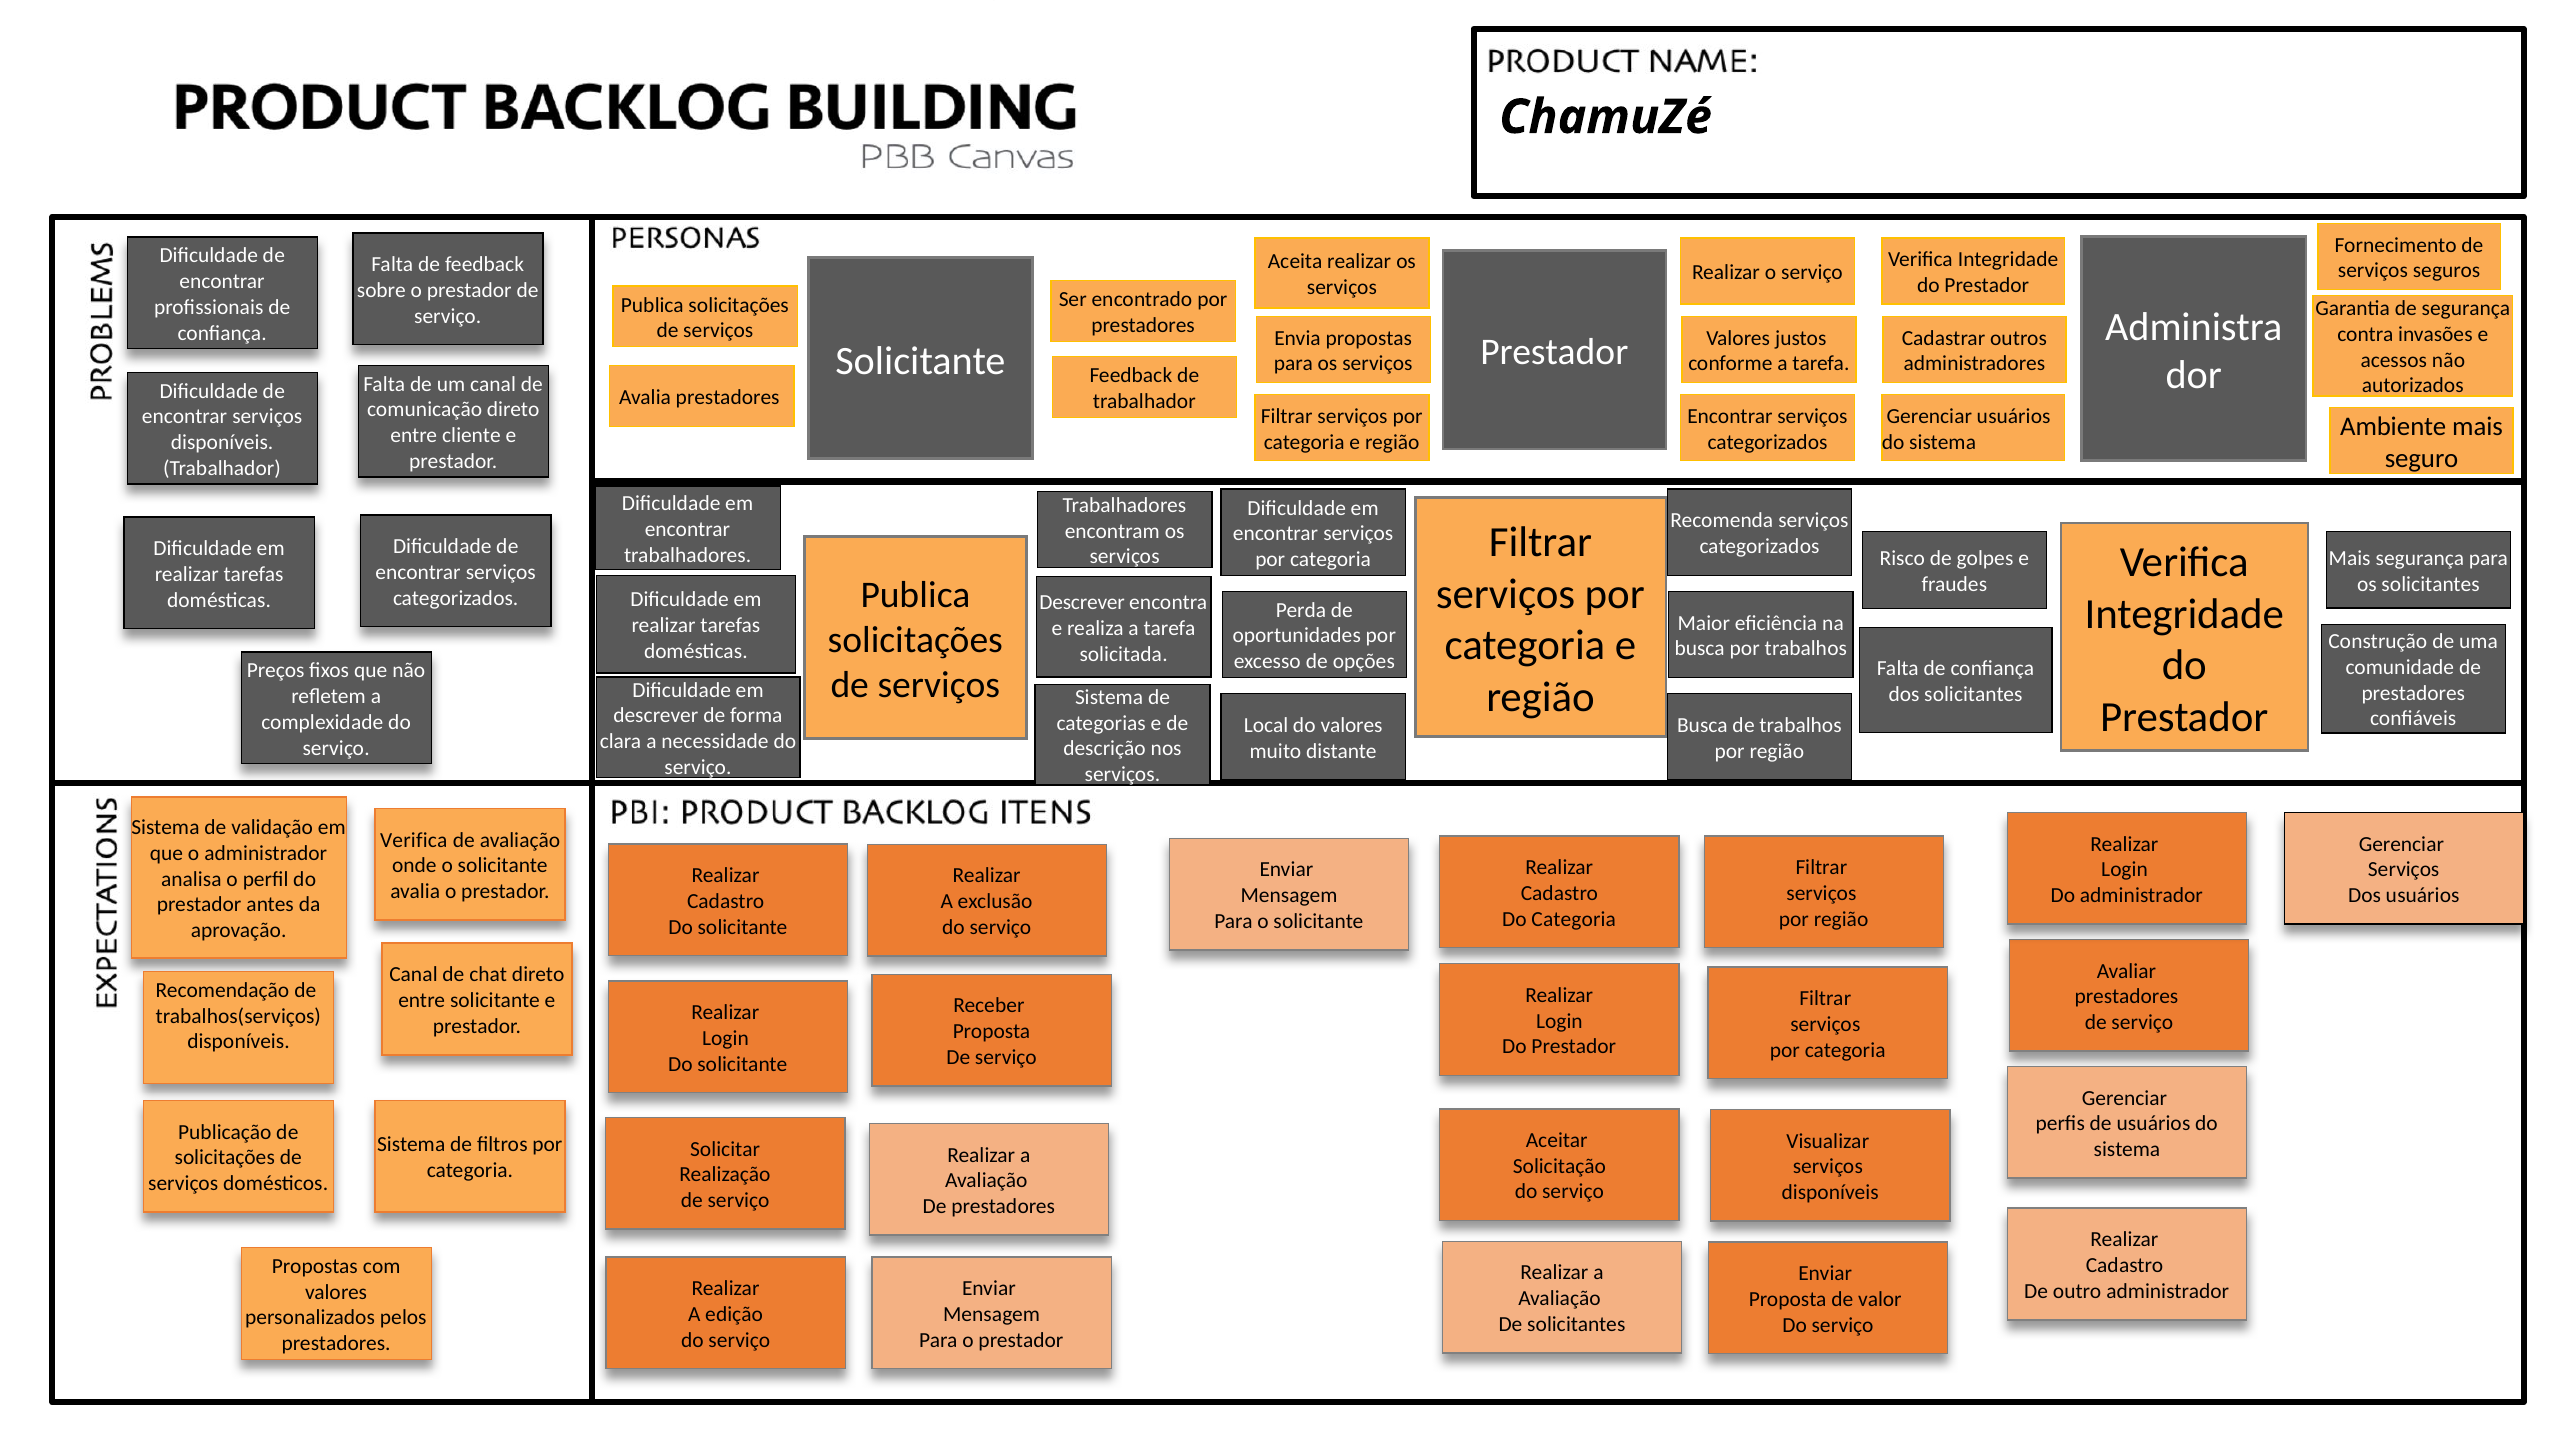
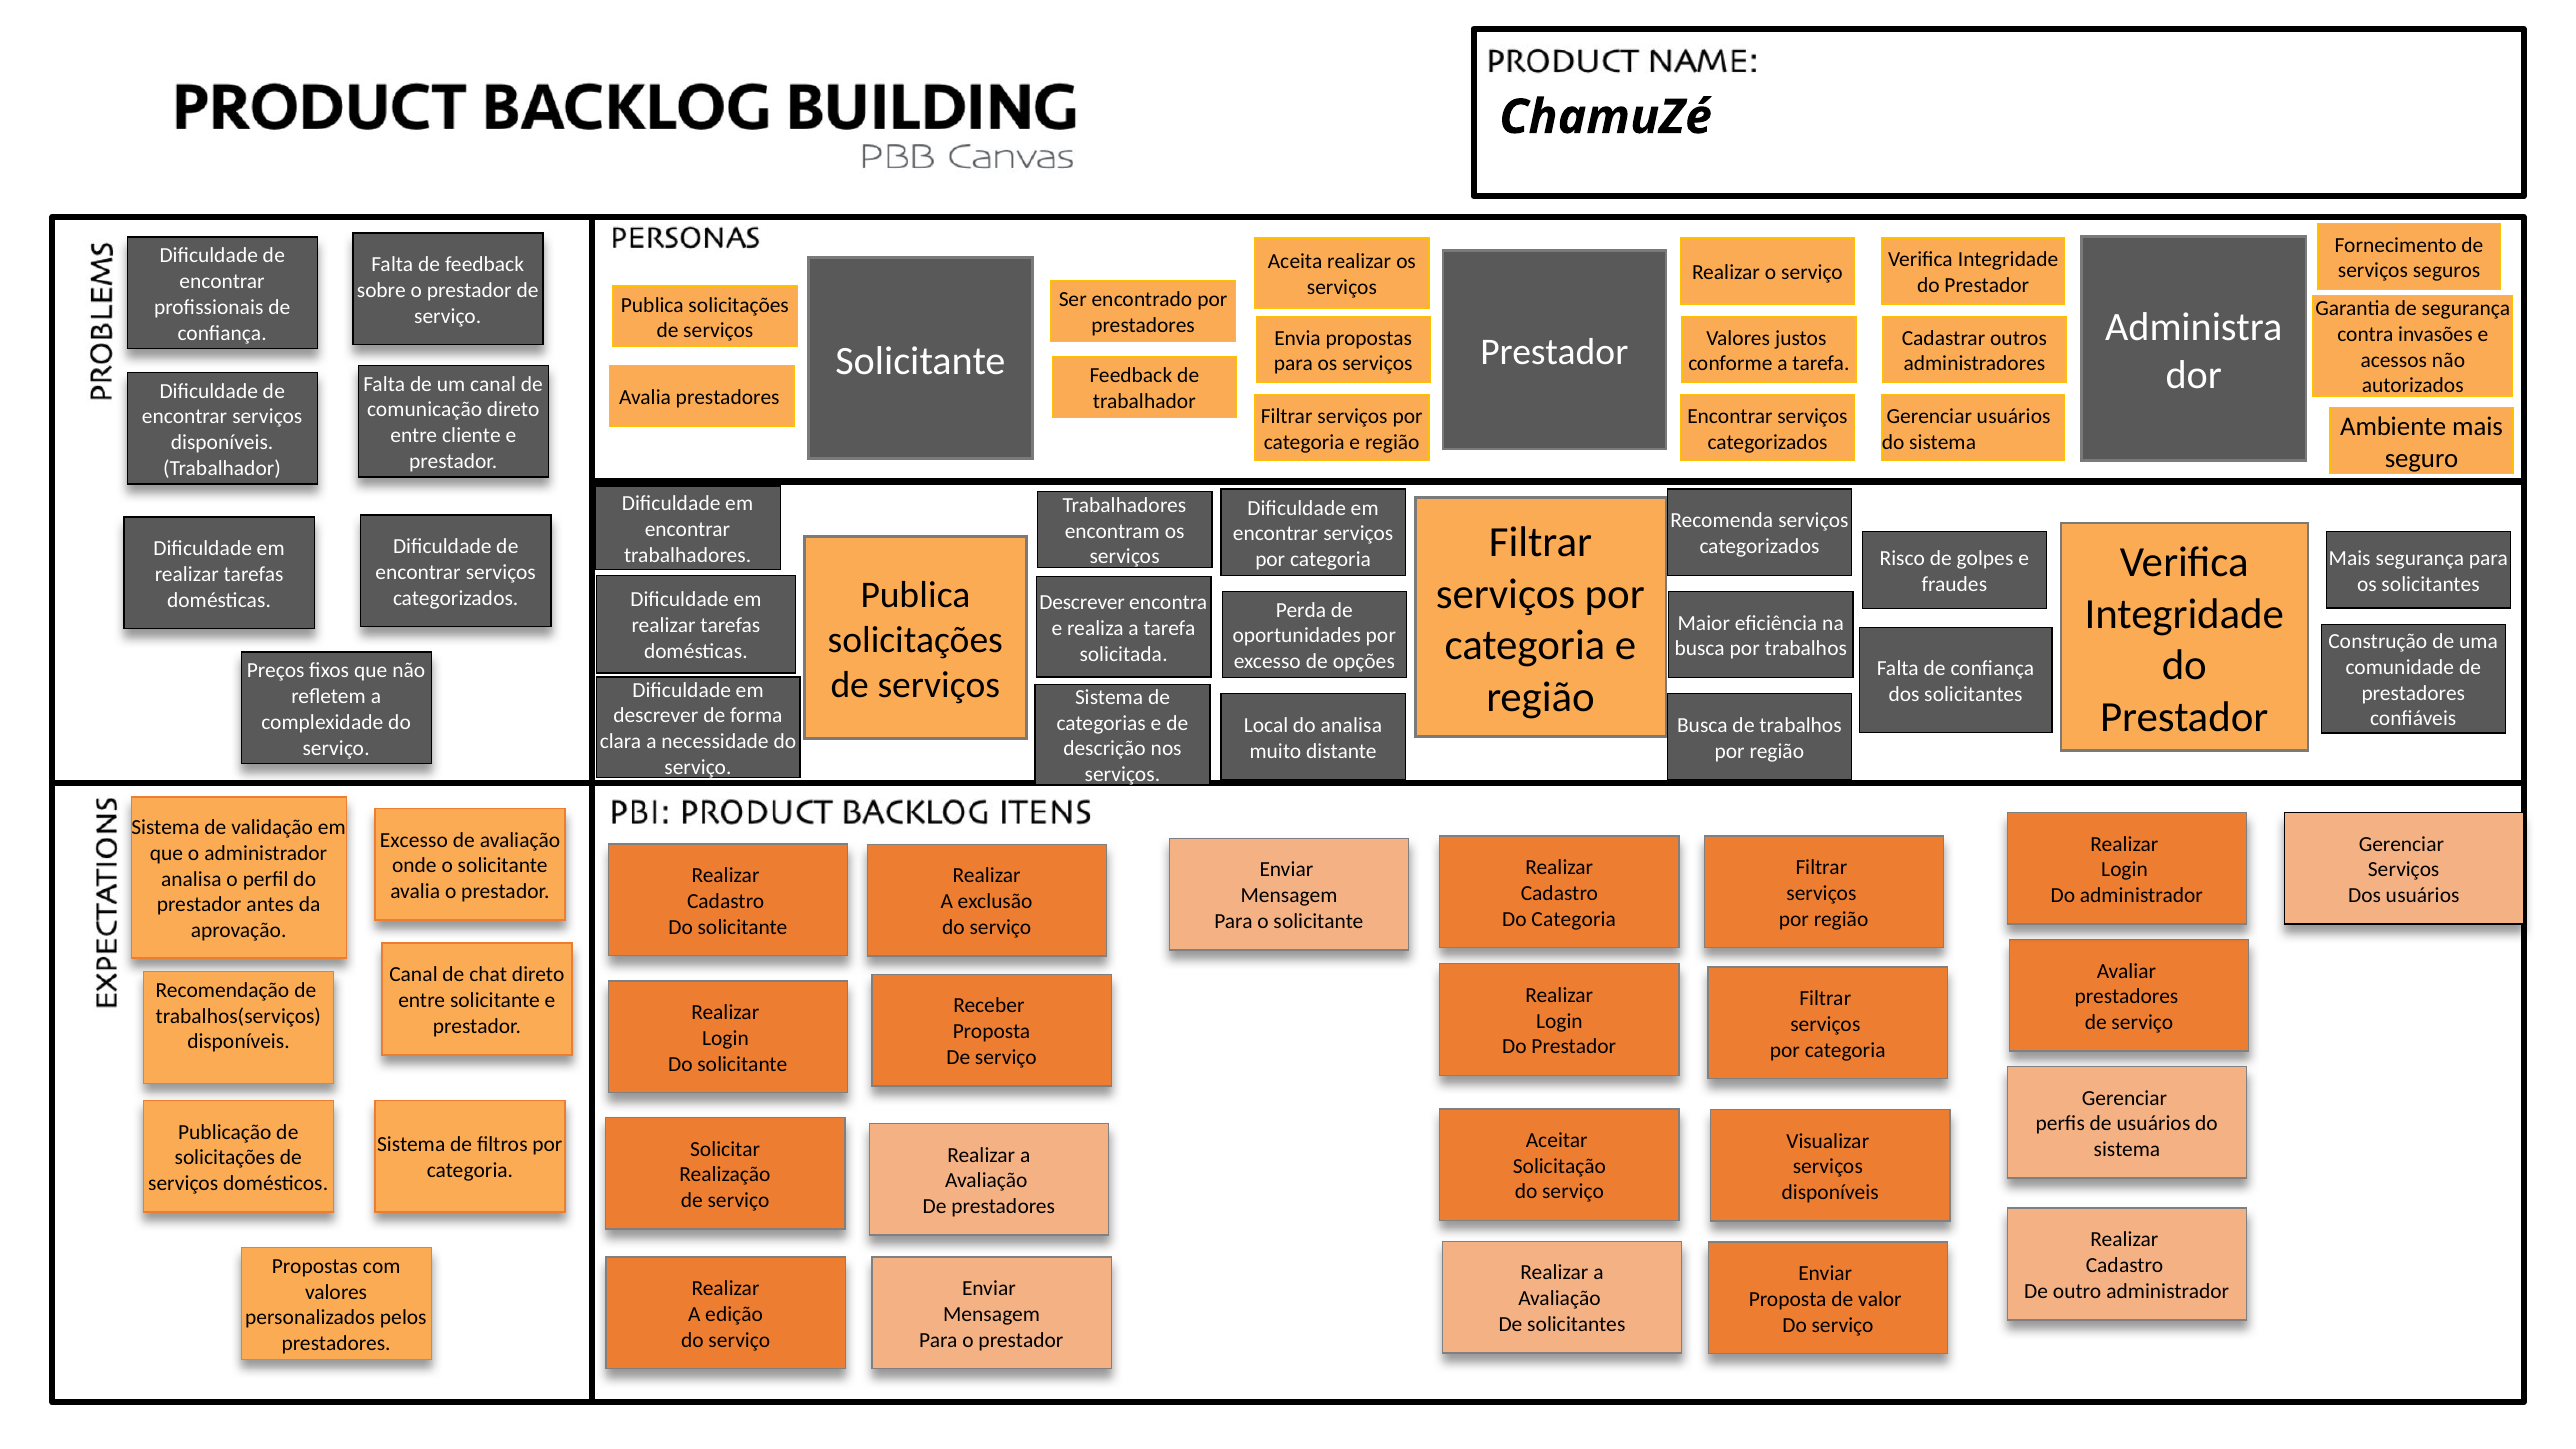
do valores: valores -> analisa (1351, 725)
Verifica: Verifica -> Excesso (414, 840)
